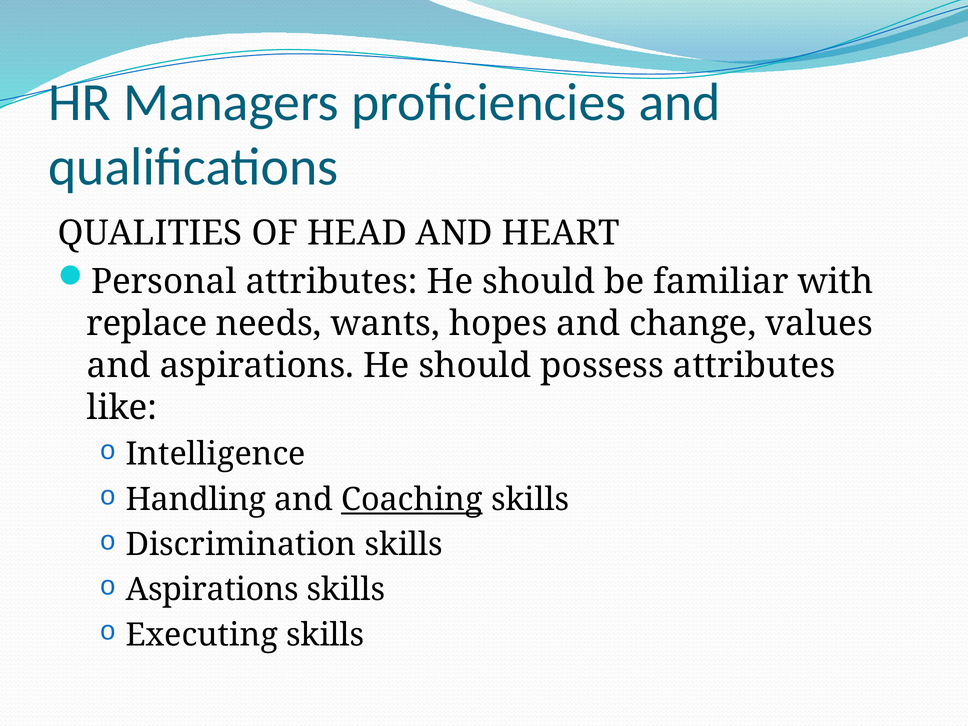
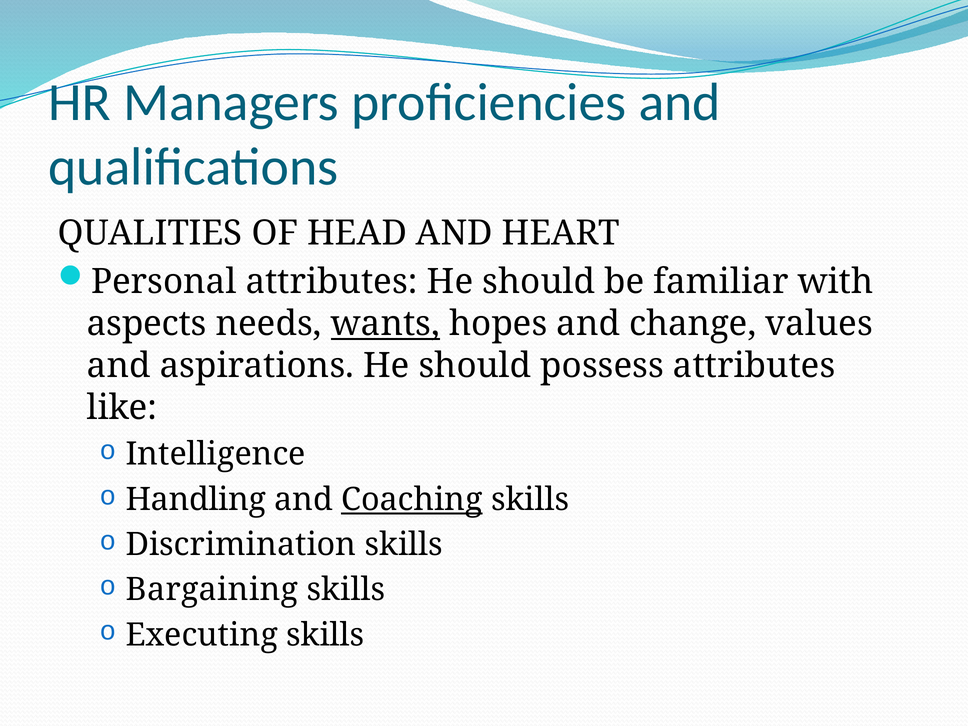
replace: replace -> aspects (147, 324)
wants underline: none -> present (385, 324)
Aspirations: Aspirations -> Bargaining (212, 590)
